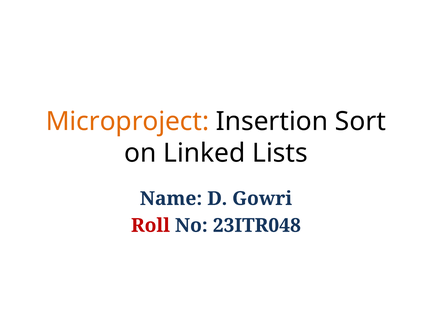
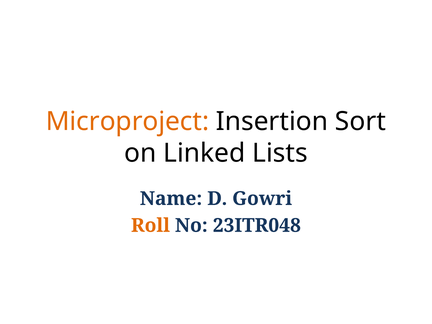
Roll colour: red -> orange (150, 226)
